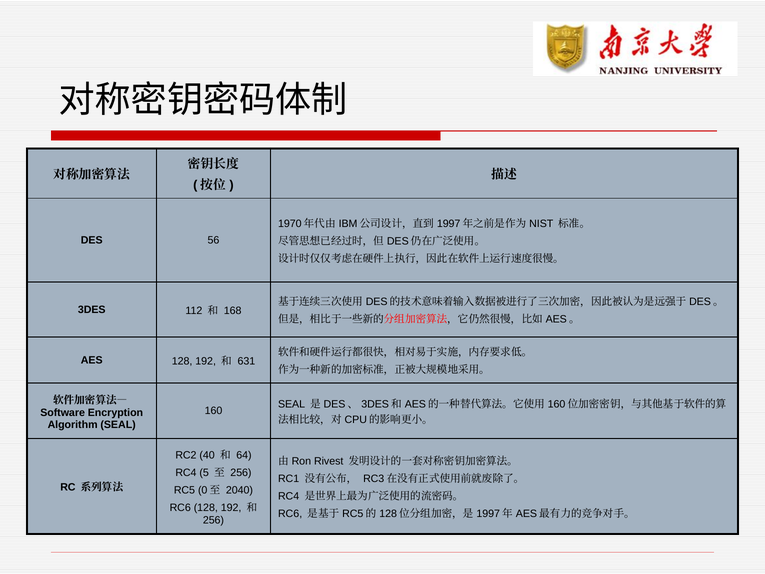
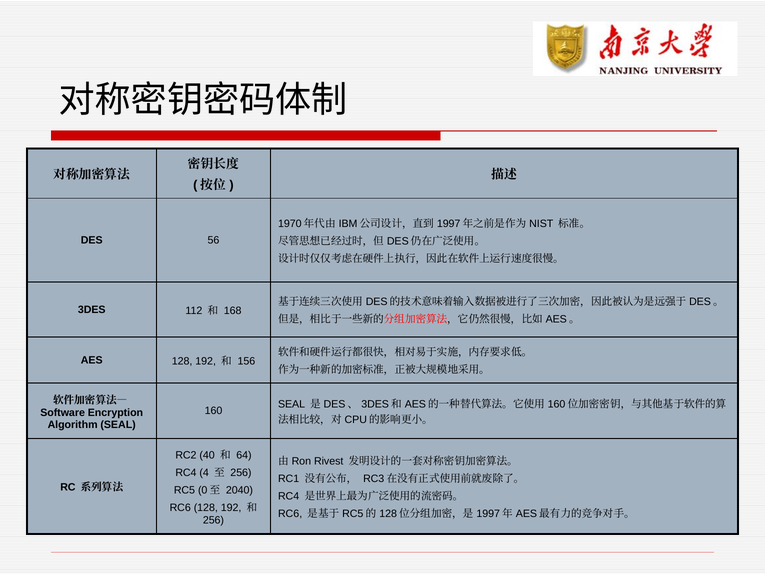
631: 631 -> 156 (246, 361)
5: 5 -> 4 (204, 472)
